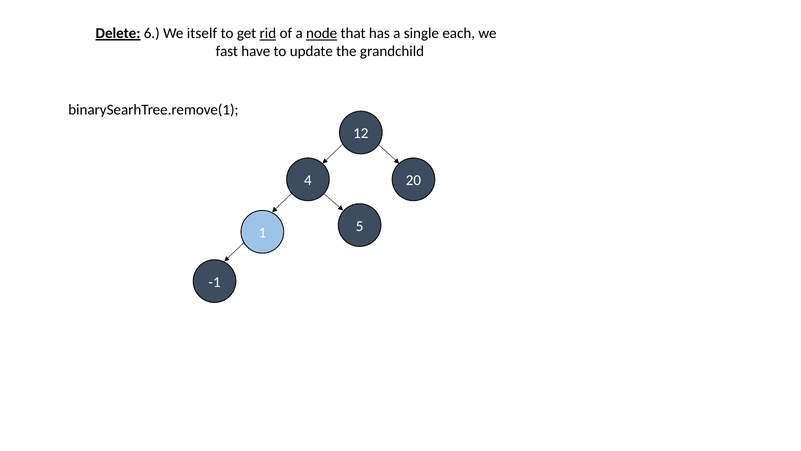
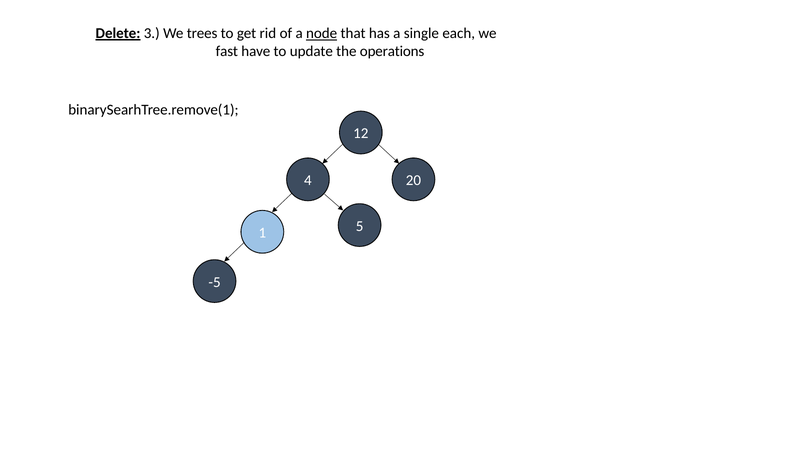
6: 6 -> 3 (152, 33)
itself: itself -> trees (202, 33)
rid underline: present -> none (268, 33)
grandchild: grandchild -> operations (392, 51)
-1: -1 -> -5 (215, 282)
